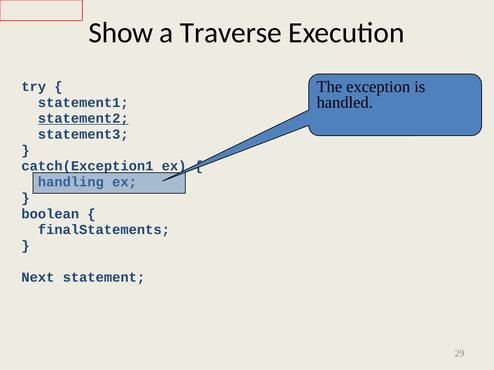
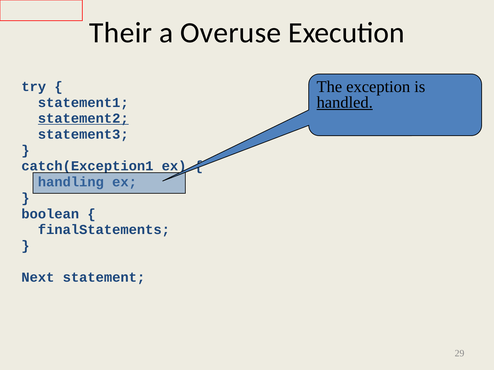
Show: Show -> Their (121, 33)
Traverse: Traverse -> Overuse (231, 33)
handled underline: none -> present (345, 103)
